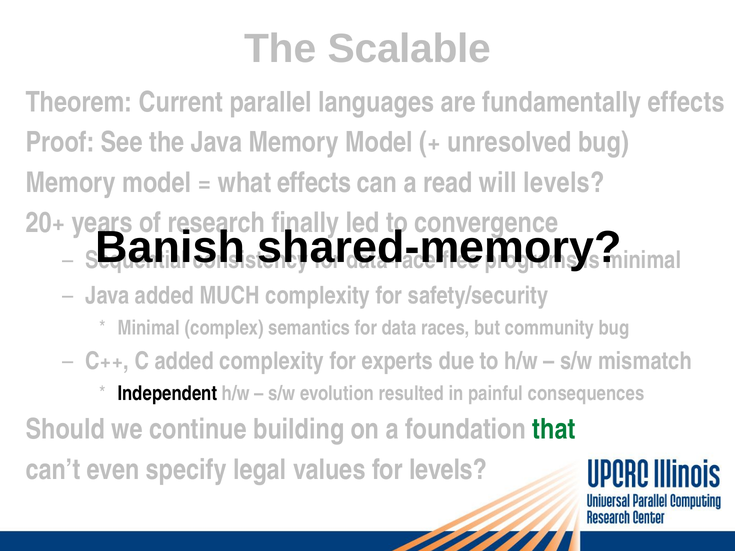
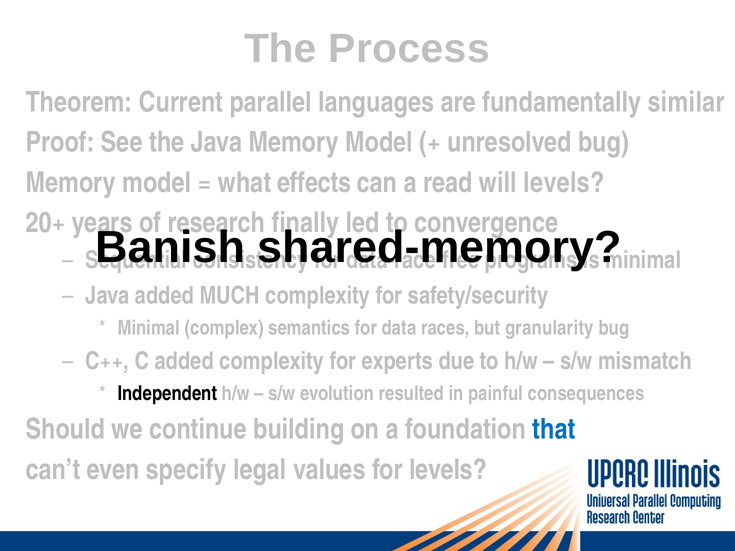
Scalable: Scalable -> Process (409, 49)
fundamentally effects: effects -> similar (686, 102)
community: community -> granularity (549, 328)
that colour: green -> blue (554, 430)
